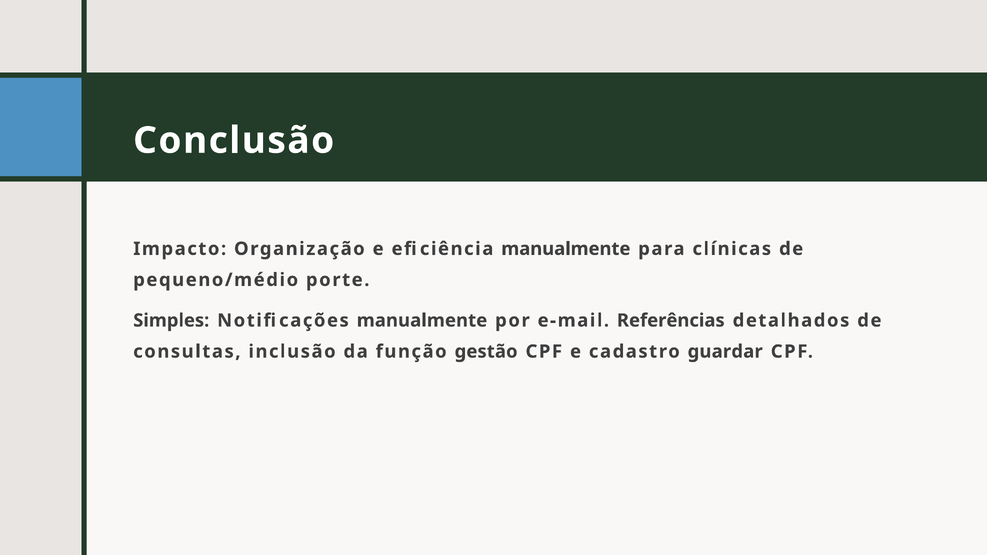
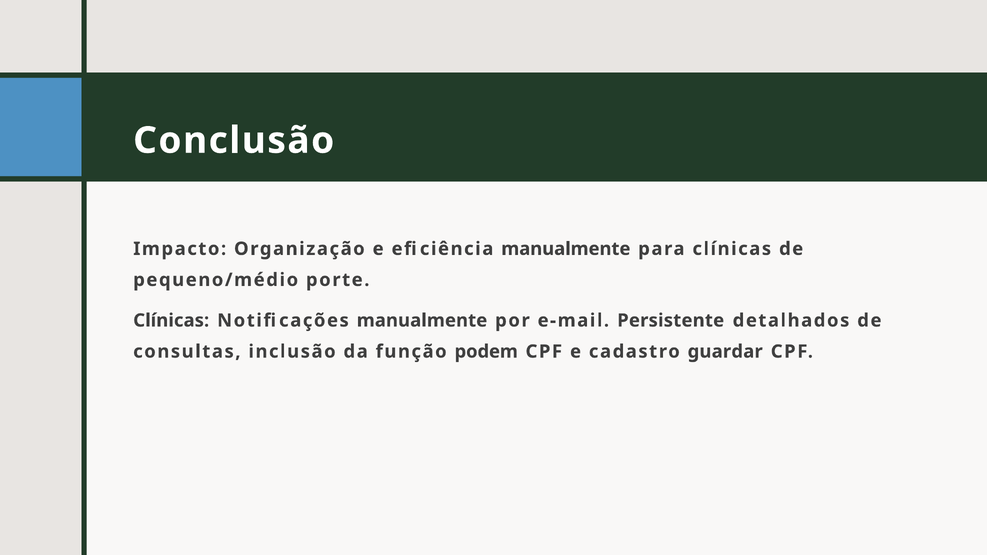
Simples: Simples -> Clínicas (171, 321)
Referências: Referências -> Persistente (671, 321)
gestão: gestão -> podem (486, 352)
